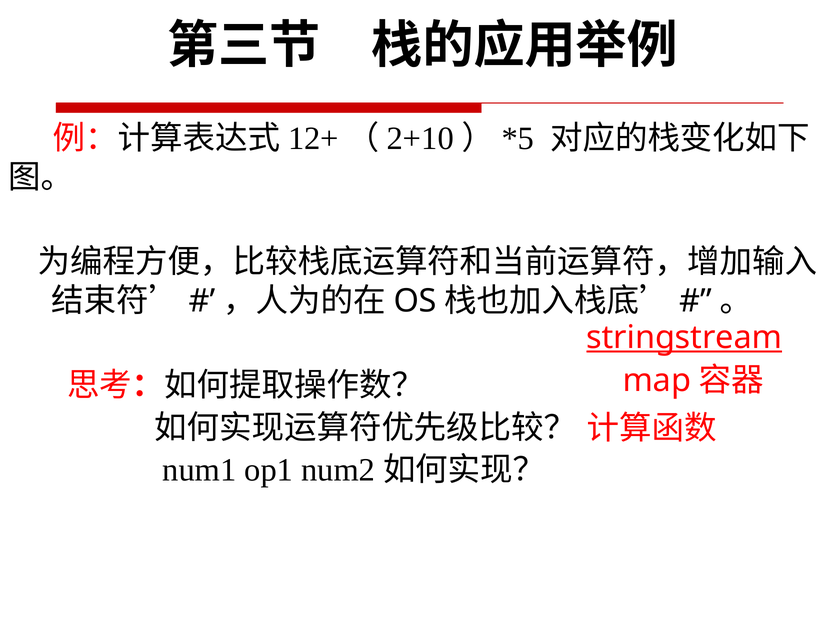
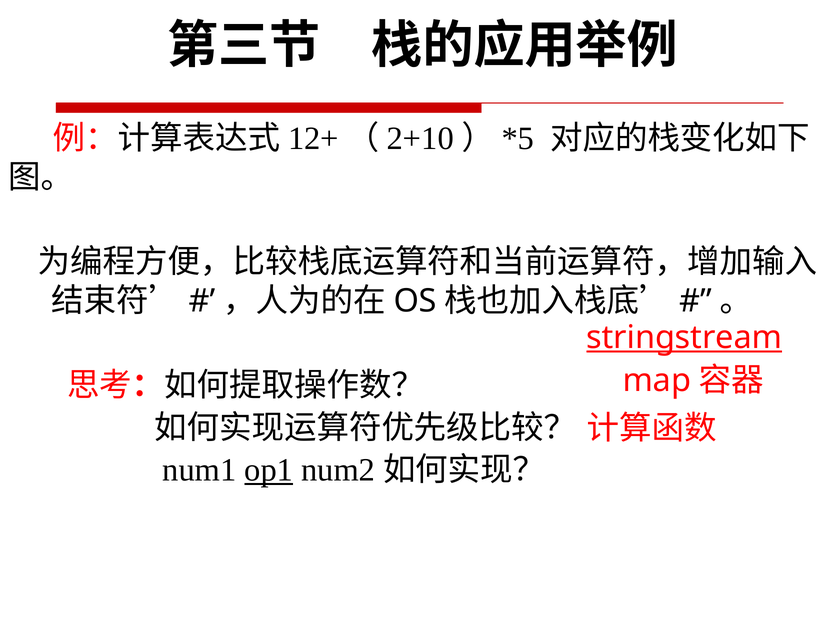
op1 underline: none -> present (269, 470)
